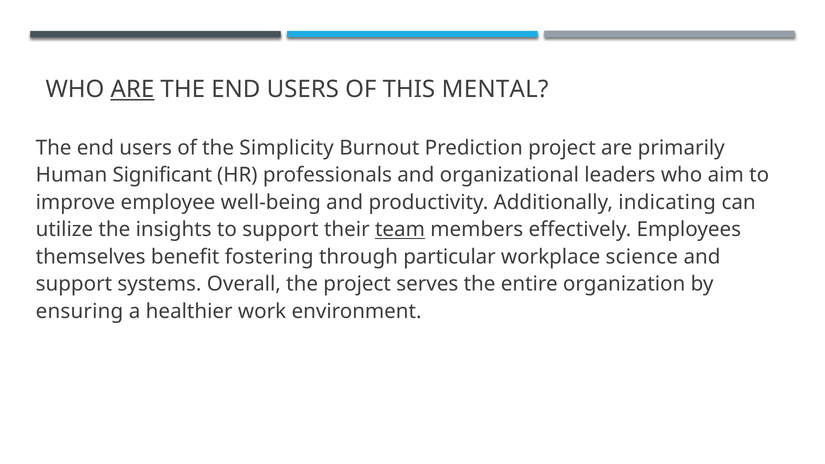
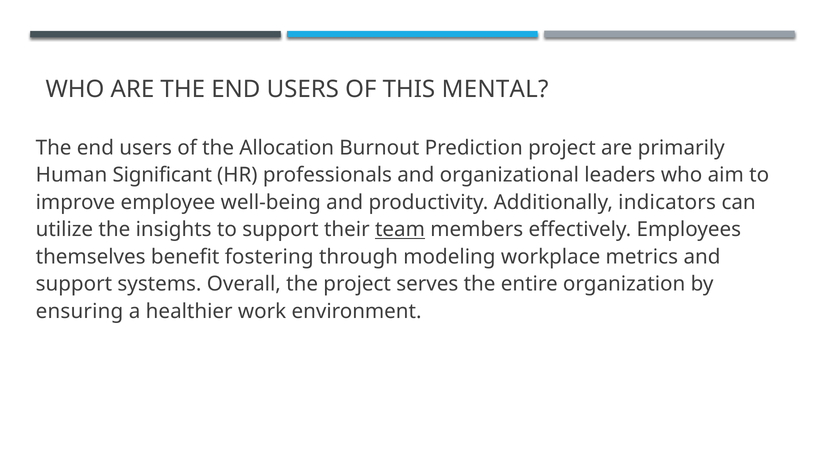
ARE underline: present -> none (132, 89)
Simplicity: Simplicity -> Allocation (287, 148)
indicating: indicating -> indicators (667, 202)
particular: particular -> modeling (449, 257)
science: science -> metrics (642, 257)
